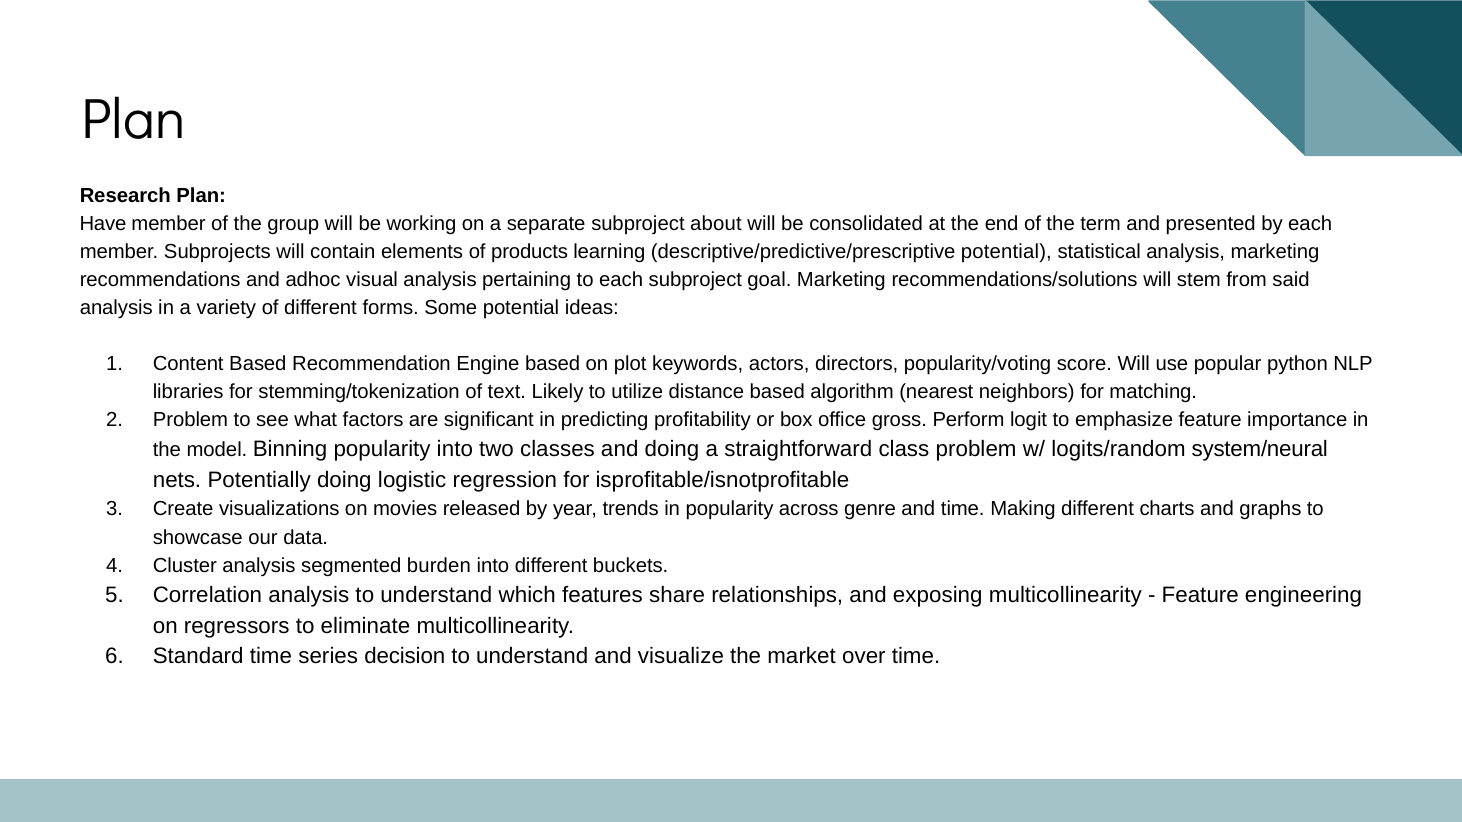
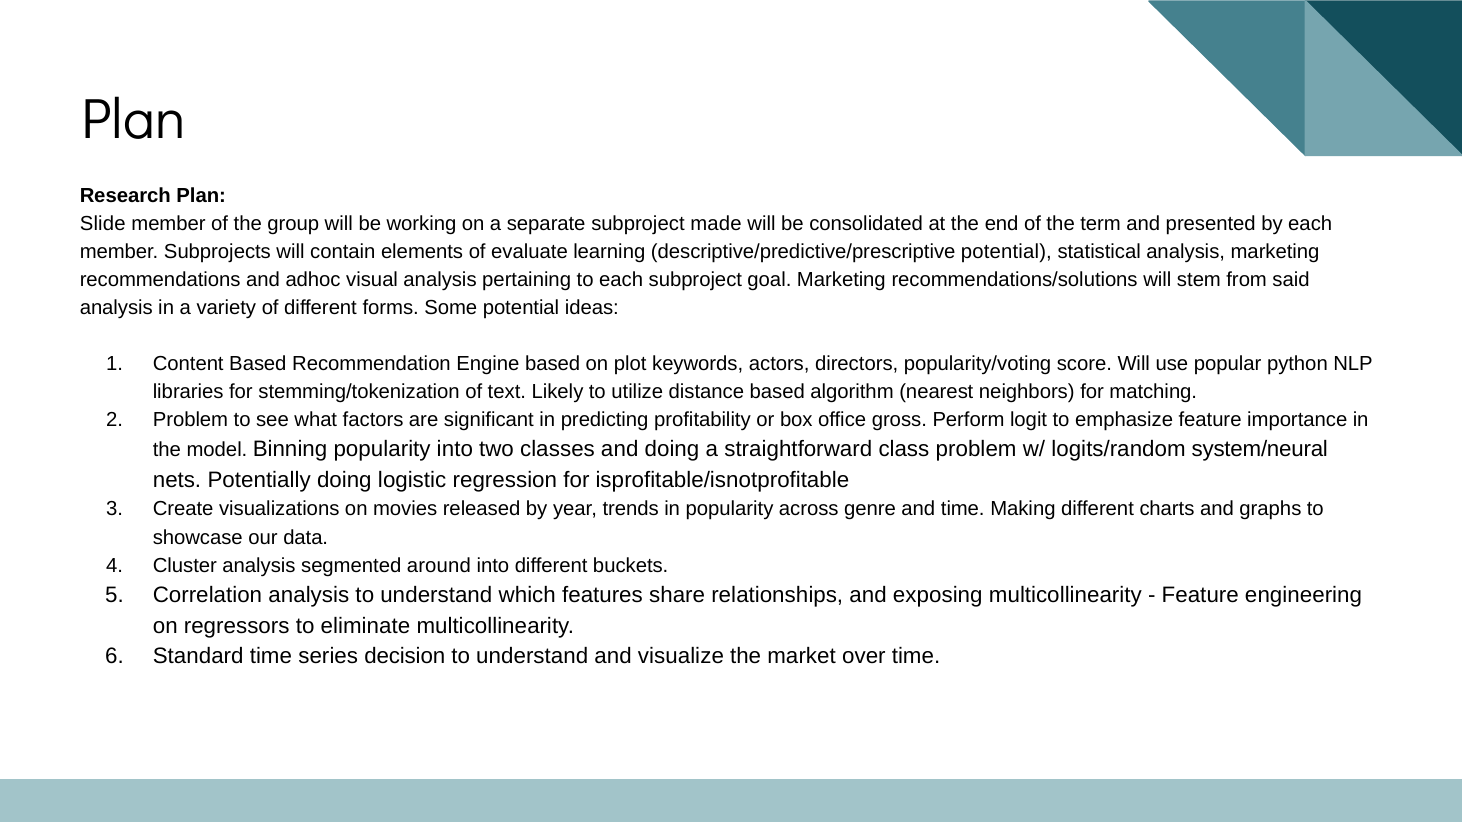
Have: Have -> Slide (103, 224)
about: about -> made (716, 224)
products: products -> evaluate (530, 252)
burden: burden -> around (439, 566)
